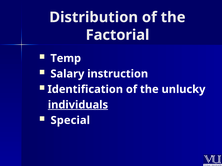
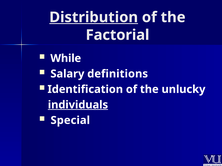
Distribution underline: none -> present (94, 17)
Temp: Temp -> While (66, 58)
instruction: instruction -> definitions (118, 74)
